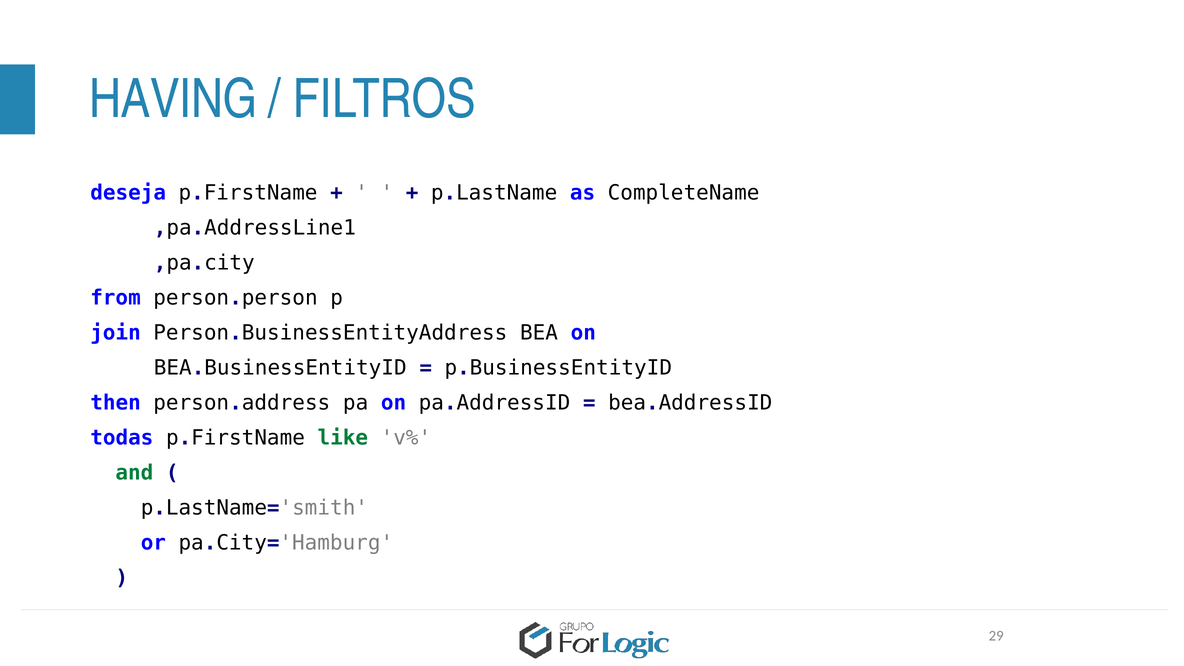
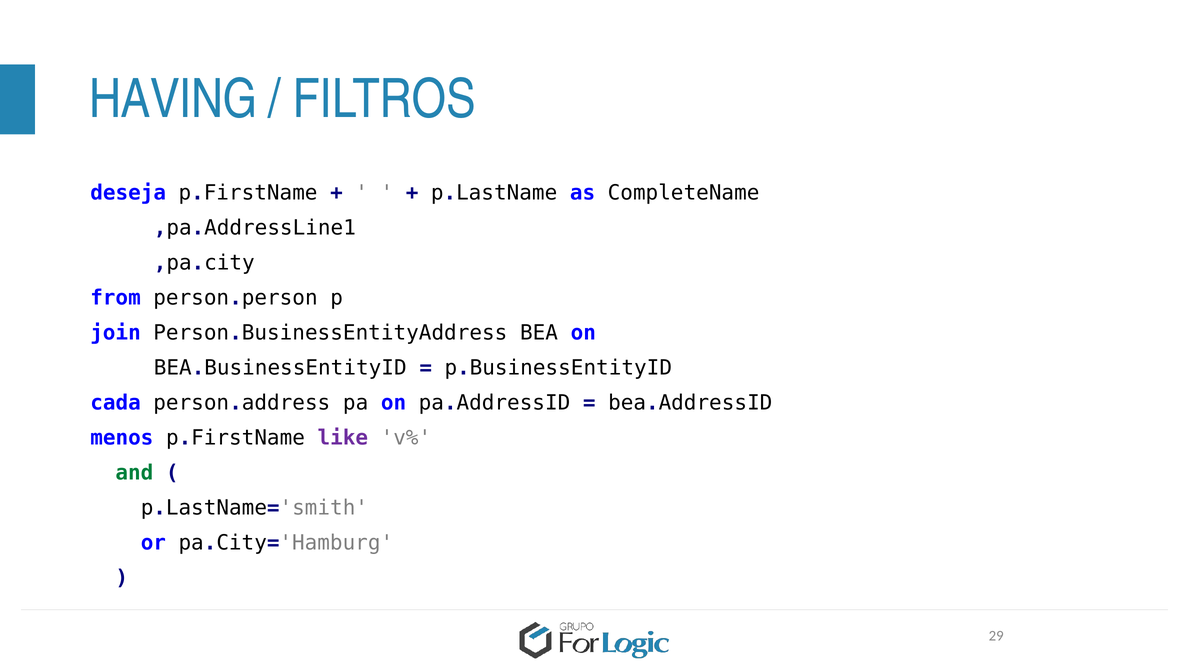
then: then -> cada (116, 403)
todas: todas -> menos (122, 438)
like colour: green -> purple (343, 438)
